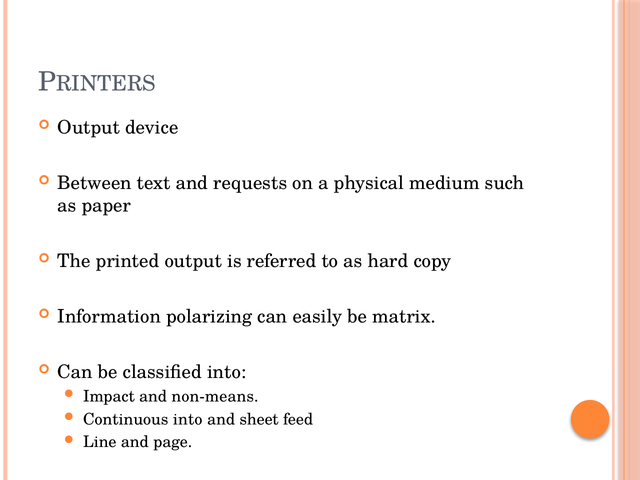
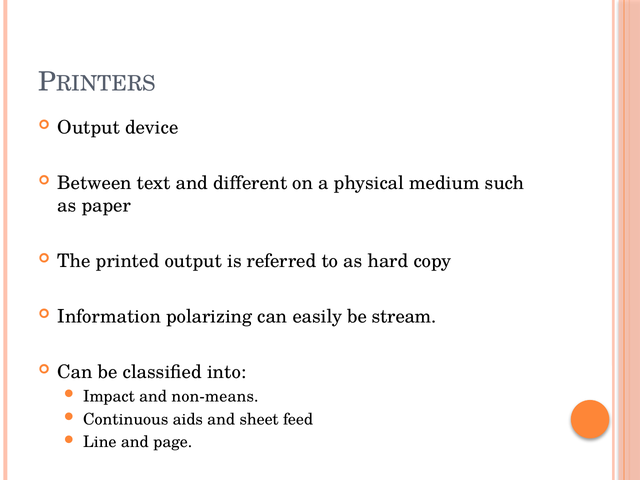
requests: requests -> different (250, 183)
matrix: matrix -> stream (404, 317)
Continuous into: into -> aids (188, 419)
